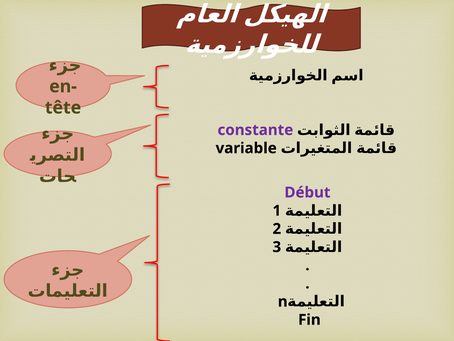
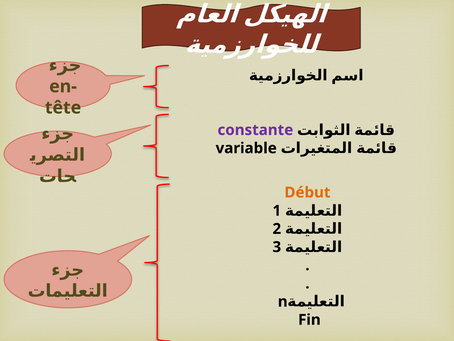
Début colour: purple -> orange (307, 192)
